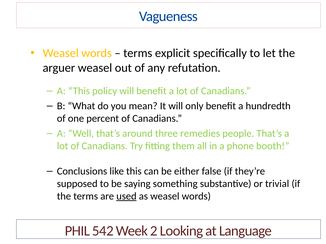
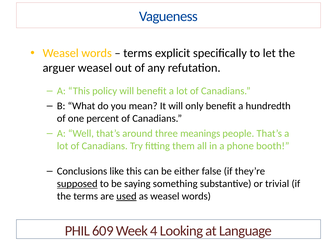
remedies: remedies -> meanings (200, 134)
supposed underline: none -> present (77, 184)
542: 542 -> 609 (103, 231)
2: 2 -> 4 (154, 231)
